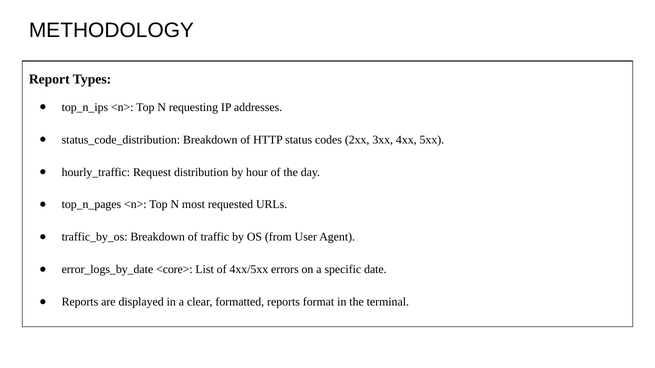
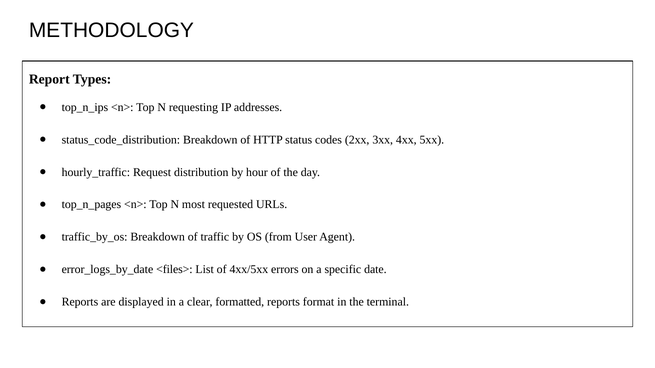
<core>: <core> -> <files> (174, 270)
